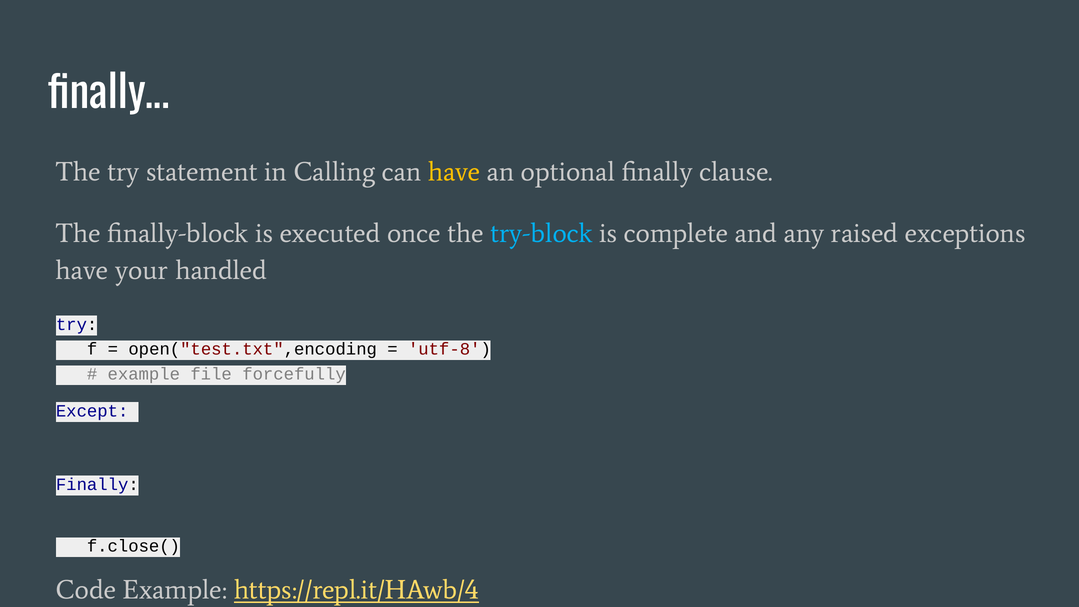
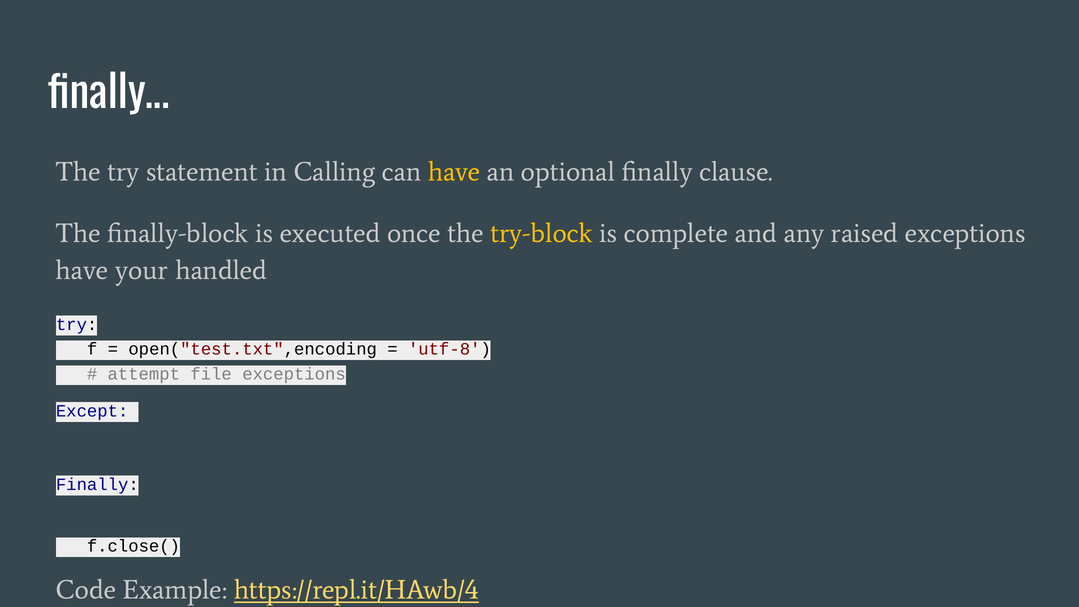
try-block colour: light blue -> yellow (542, 233)
example: example -> attempt (144, 374)
file forcefully: forcefully -> exceptions (294, 374)
